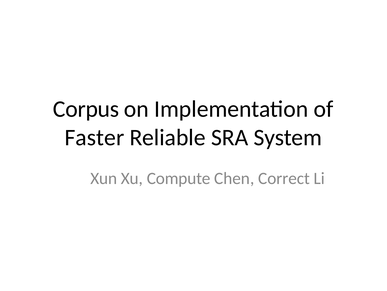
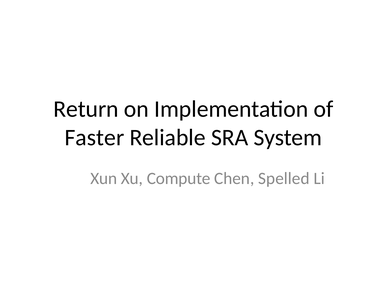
Corpus: Corpus -> Return (86, 109)
Correct: Correct -> Spelled (284, 178)
